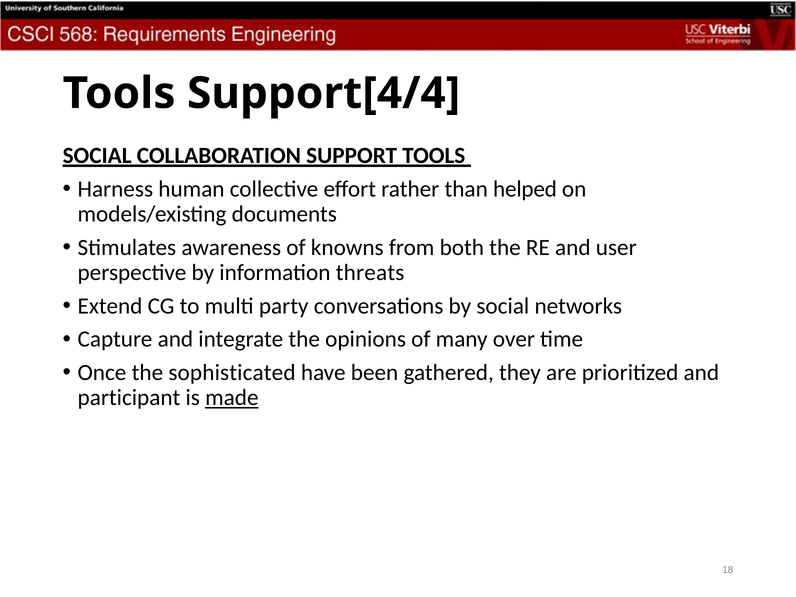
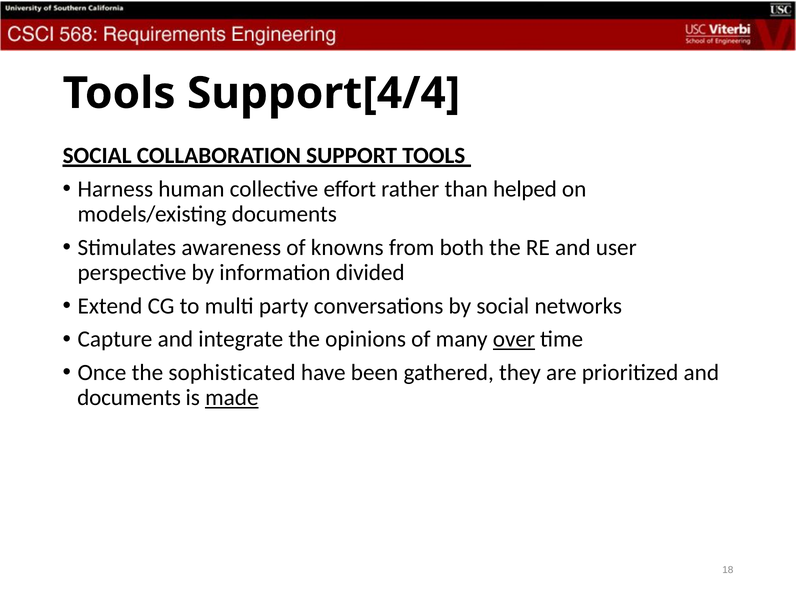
threats: threats -> divided (370, 273)
over underline: none -> present (514, 339)
participant: participant -> documents (129, 398)
